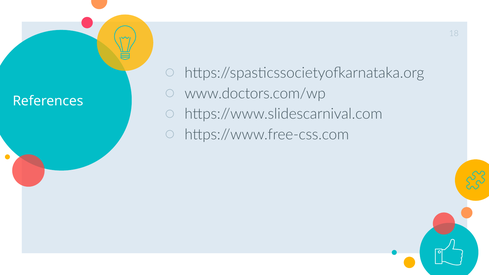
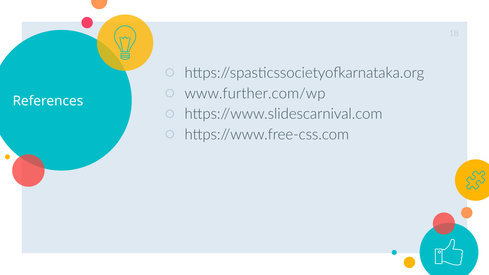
www.doctors.com/wp: www.doctors.com/wp -> www.further.com/wp (255, 93)
